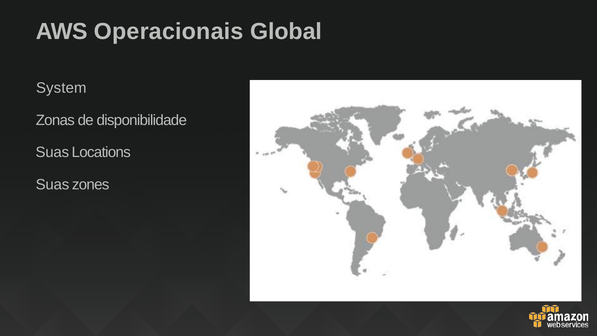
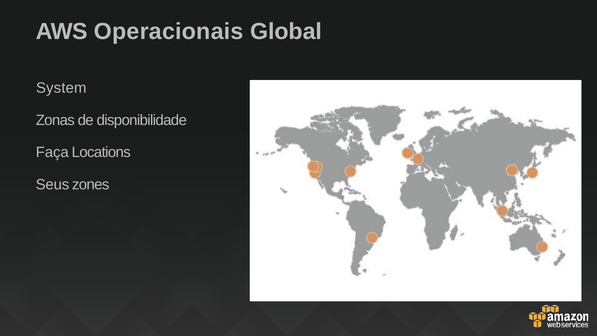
Suas: Suas -> Faça (52, 152)
Suas: Suas -> Seus (52, 185)
